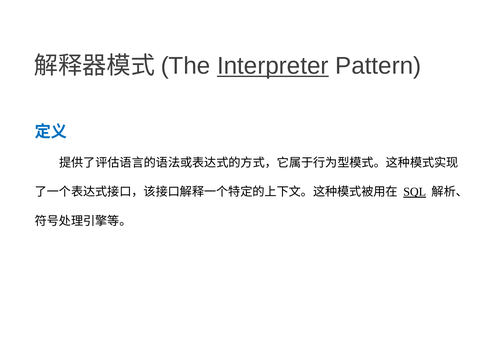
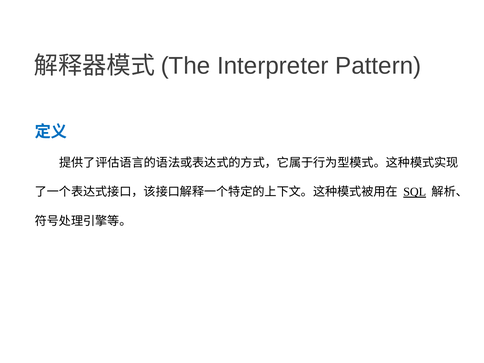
Interpreter underline: present -> none (273, 66)
